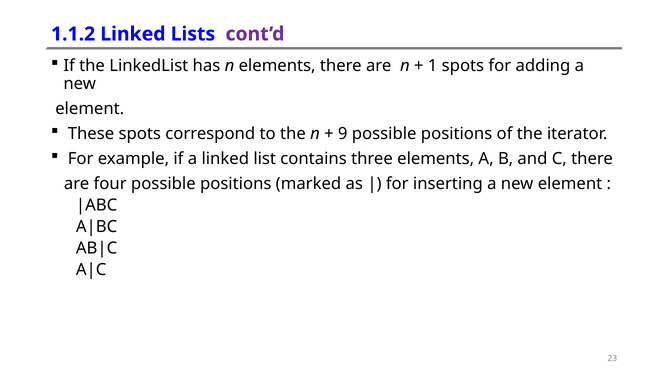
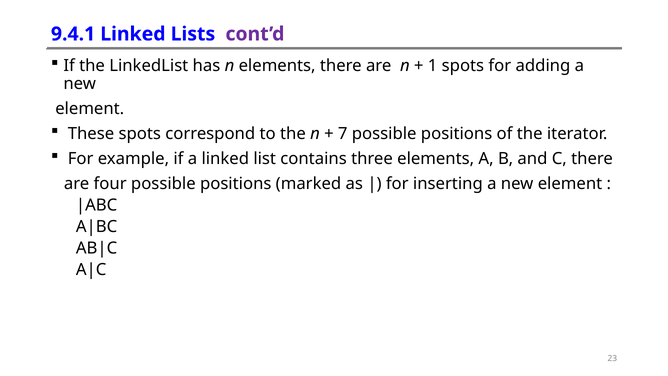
1.1.2: 1.1.2 -> 9.4.1 (73, 34)
9: 9 -> 7 (343, 134)
